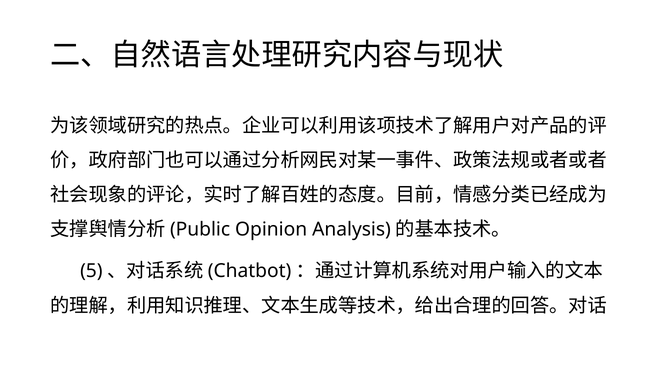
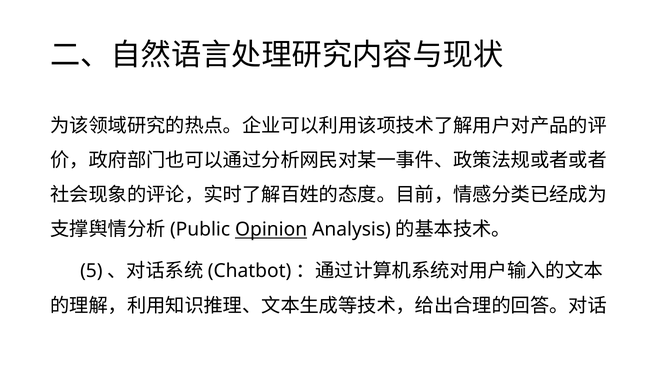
Opinion underline: none -> present (271, 229)
